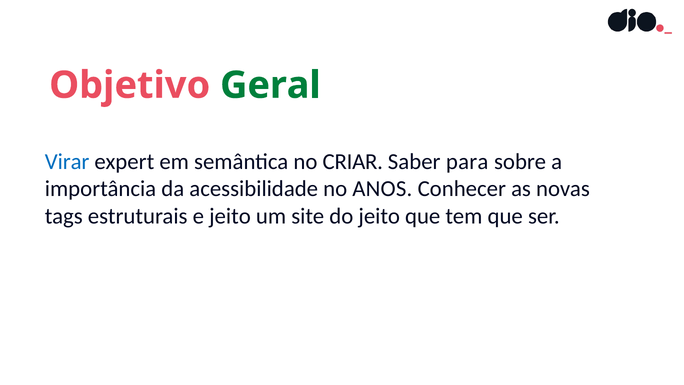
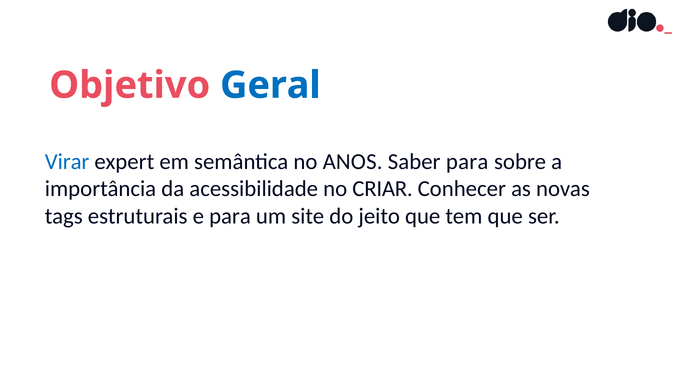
Geral colour: green -> blue (270, 85)
CRIAR: CRIAR -> ANOS (353, 161)
ANOS: ANOS -> CRIAR (383, 189)
e jeito: jeito -> para (230, 216)
